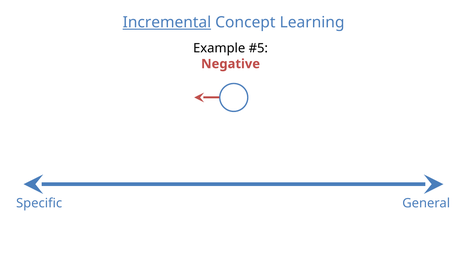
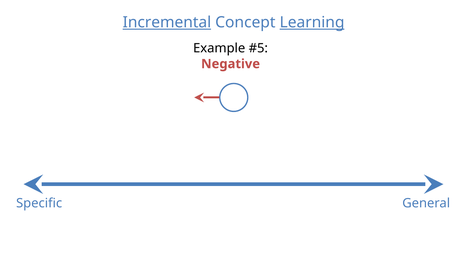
Learning underline: none -> present (312, 22)
